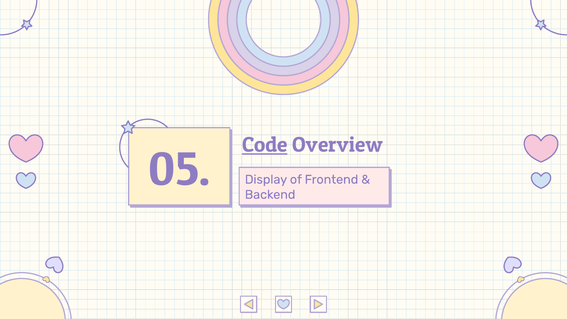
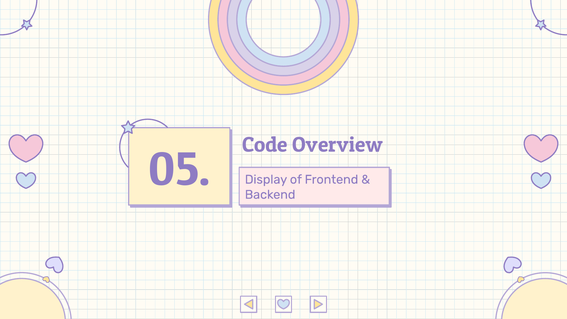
Code underline: present -> none (265, 145)
